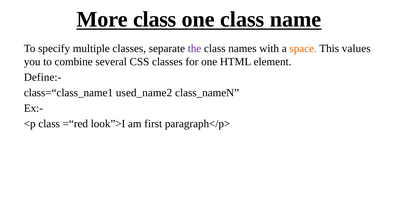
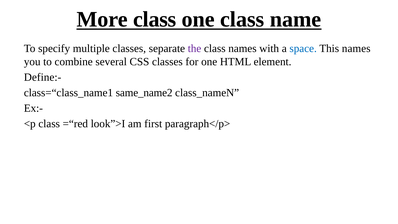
space colour: orange -> blue (303, 48)
This values: values -> names (356, 48)
used_name2: used_name2 -> same_name2 (144, 93)
